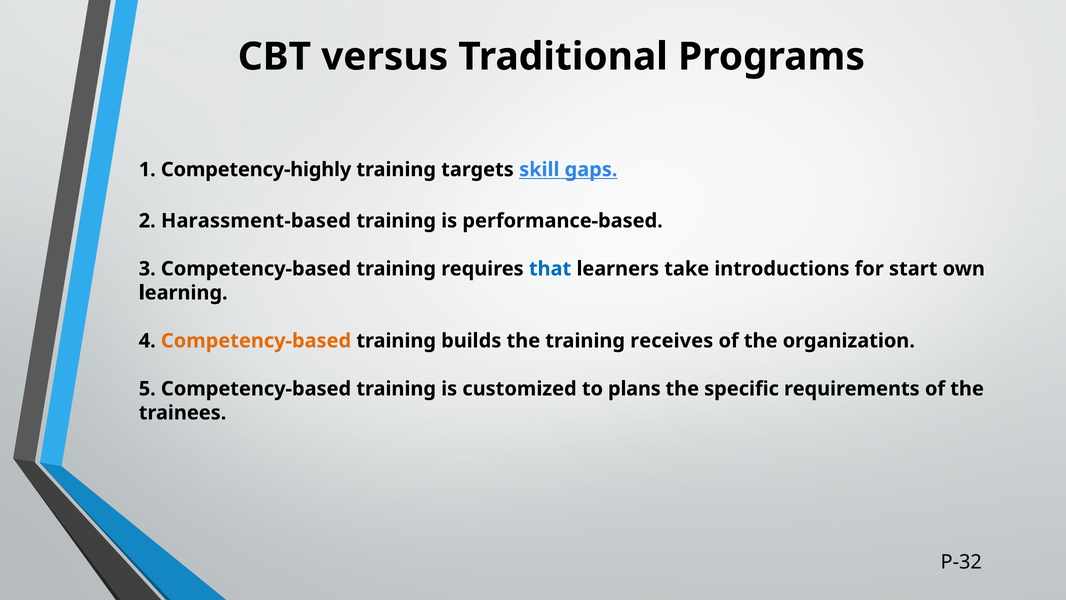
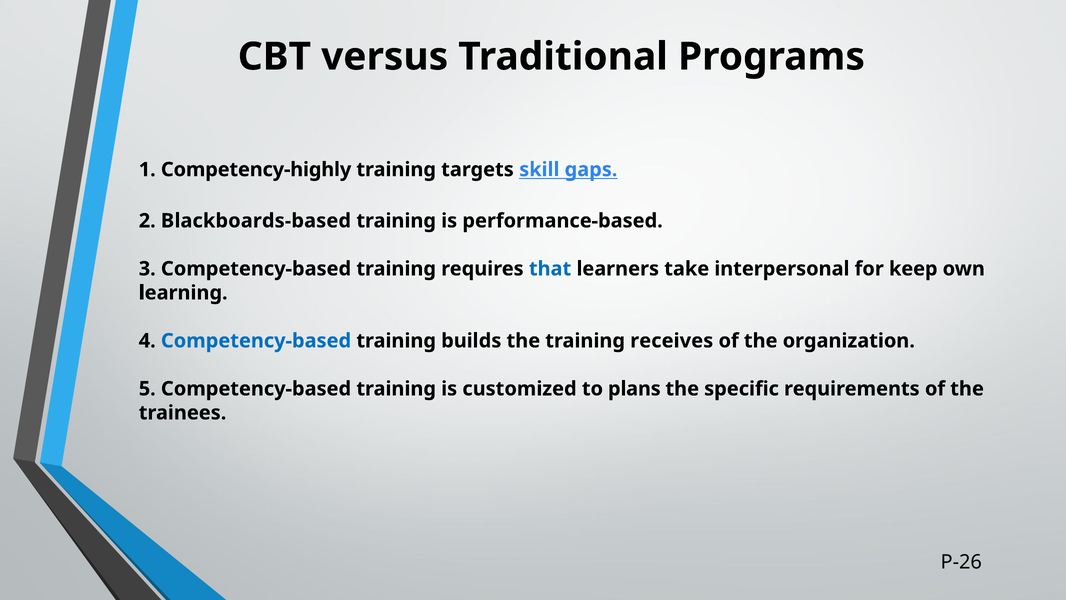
Harassment-based: Harassment-based -> Blackboards-based (256, 221)
introductions: introductions -> interpersonal (782, 269)
start: start -> keep (913, 269)
Competency-based colour: orange -> blue (256, 341)
P-32: P-32 -> P-26 (961, 562)
